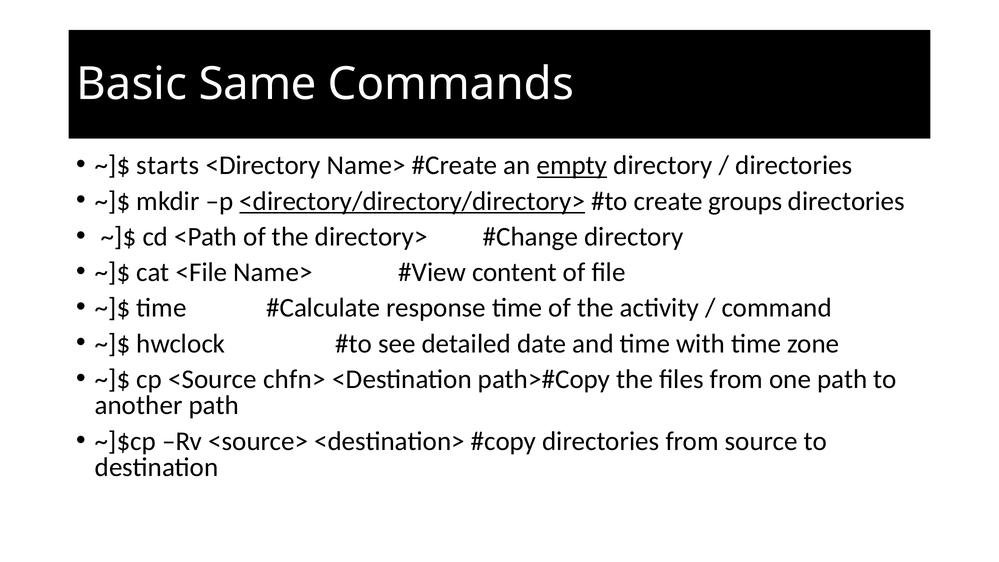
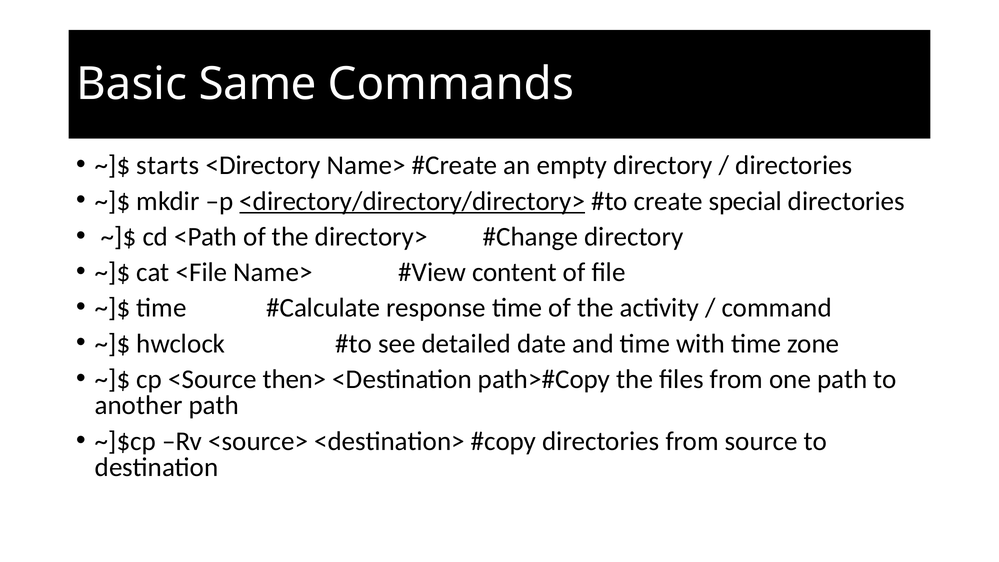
empty underline: present -> none (572, 165)
groups: groups -> special (745, 201)
chfn>: chfn> -> then> (295, 379)
